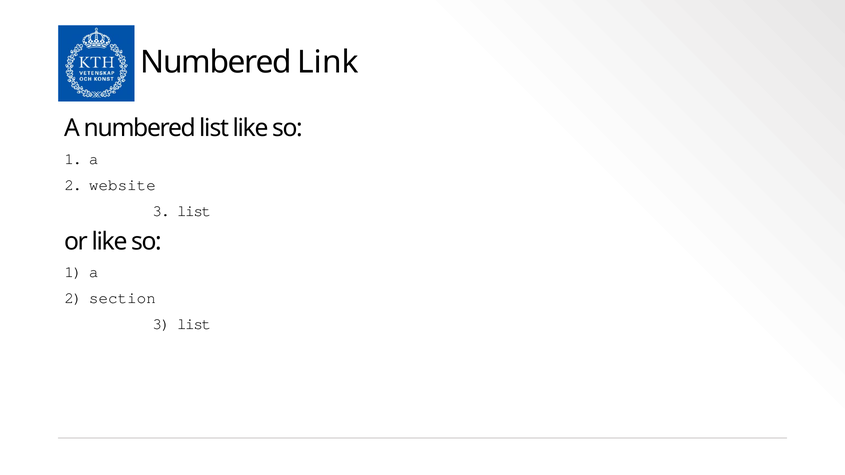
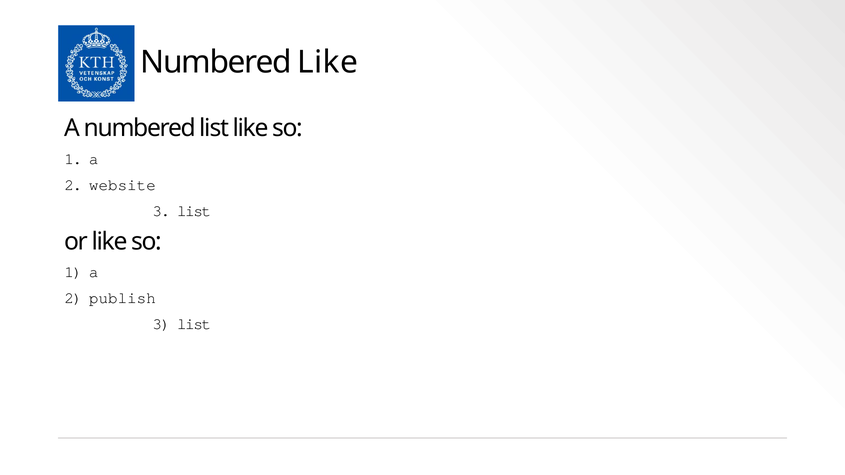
Numbered Link: Link -> Like (328, 62)
section: section -> publish (122, 298)
